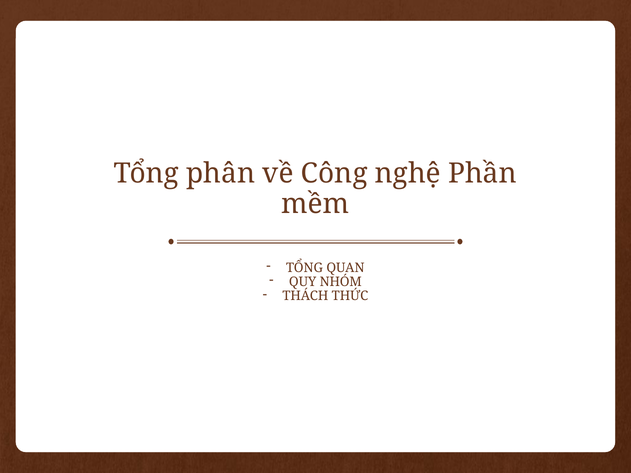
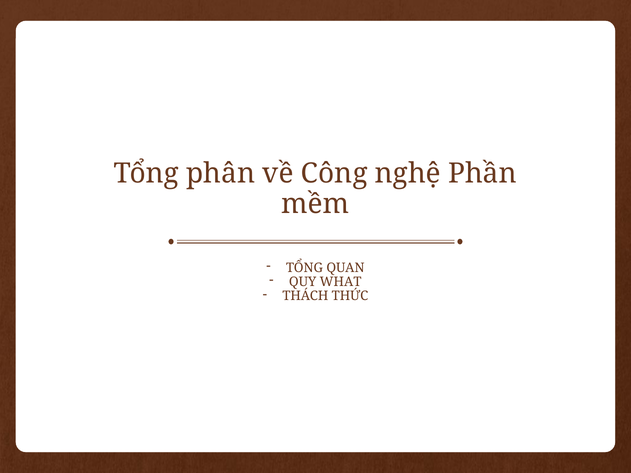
NHÓM: NHÓM -> WHAT (341, 282)
